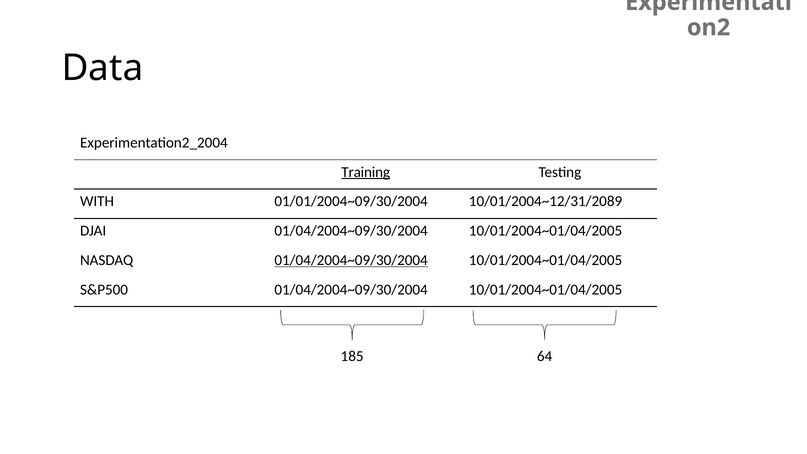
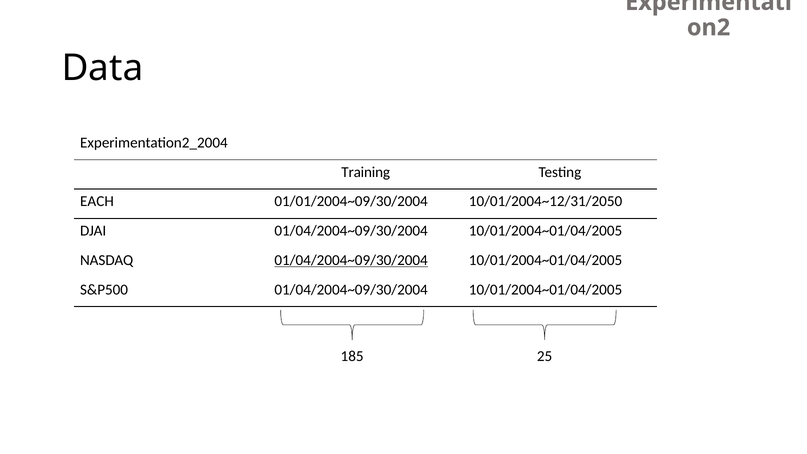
Training underline: present -> none (366, 172)
WITH: WITH -> EACH (97, 201)
10/01/2004~12/31/2089: 10/01/2004~12/31/2089 -> 10/01/2004~12/31/2050 (546, 201)
64: 64 -> 25 (545, 356)
